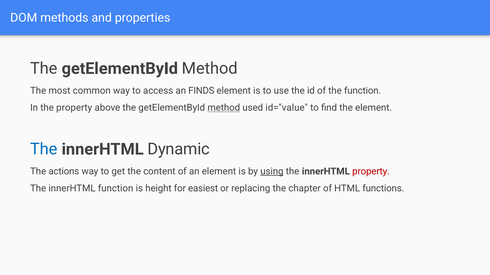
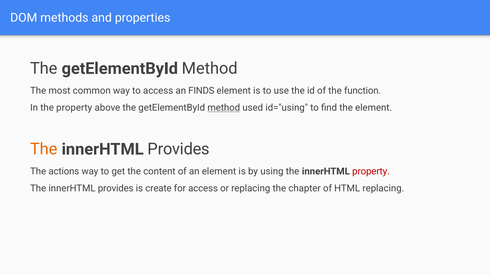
id="value: id="value -> id="using (287, 108)
The colour: blue -> orange (44, 150)
Dynamic: Dynamic -> Provides (179, 150)
using underline: present -> none (272, 172)
function: function -> provides (116, 189)
height: height -> create (158, 189)
for easiest: easiest -> access (203, 189)
HTML functions: functions -> replacing (383, 189)
